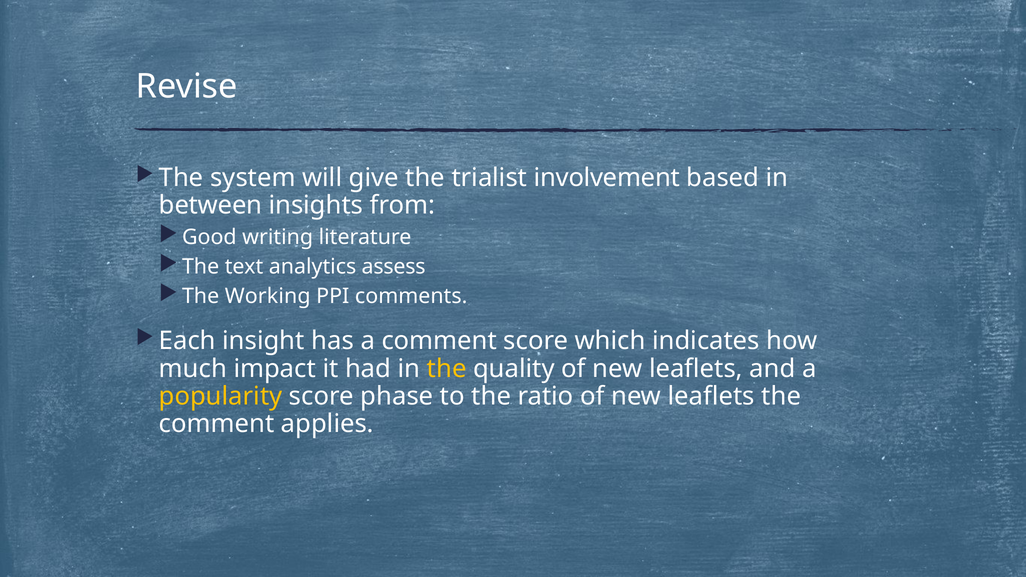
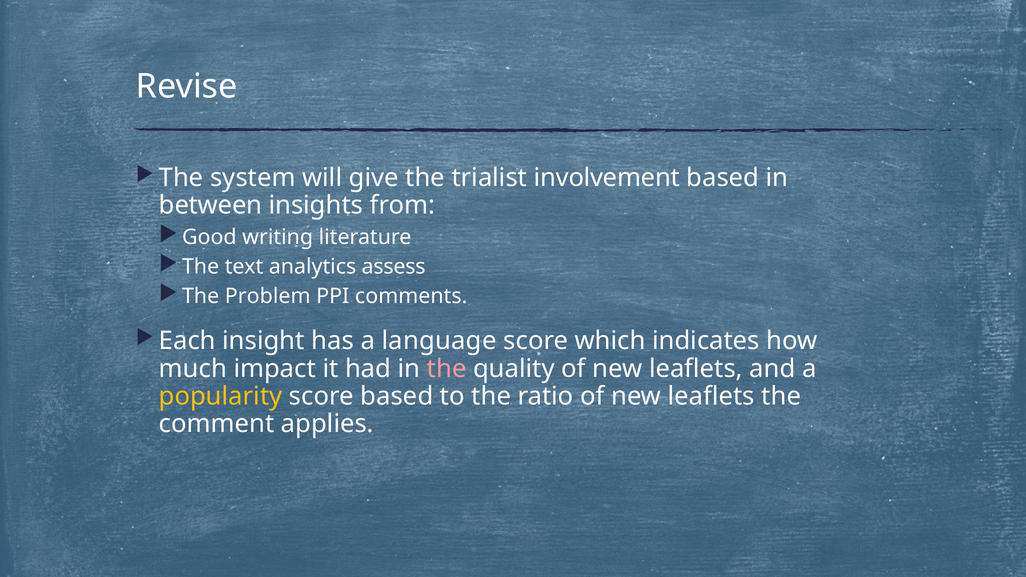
Working: Working -> Problem (268, 296)
a comment: comment -> language (439, 341)
the colour: yellow -> pink (447, 369)
score phase: phase -> based (397, 396)
